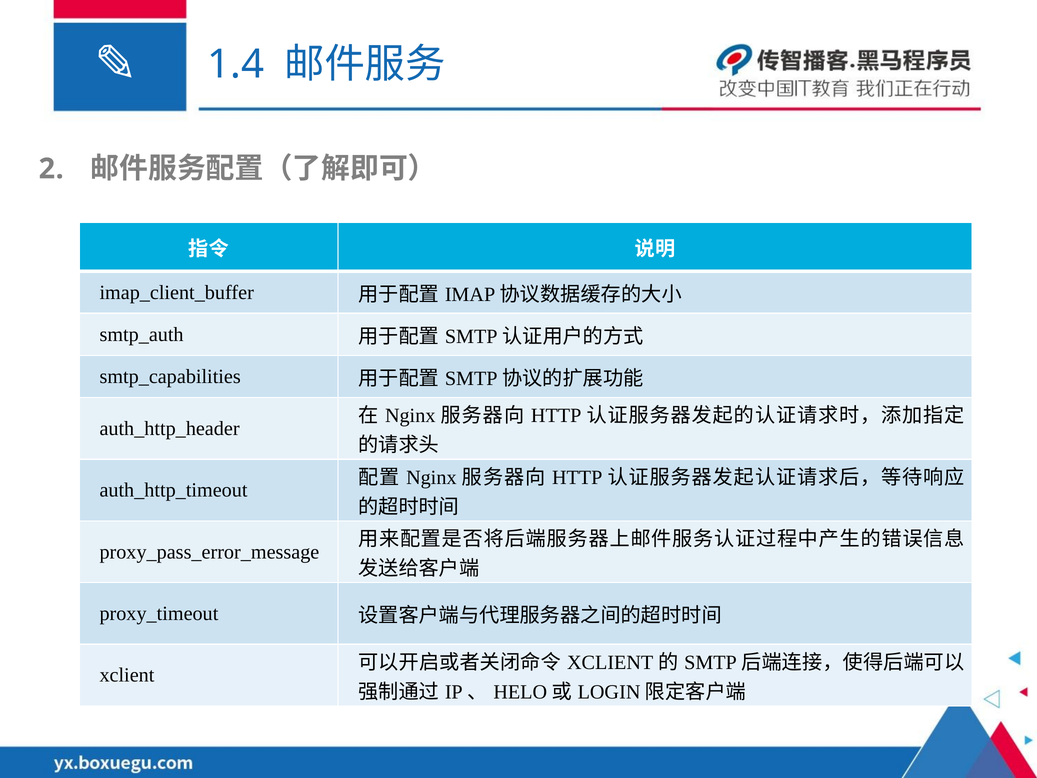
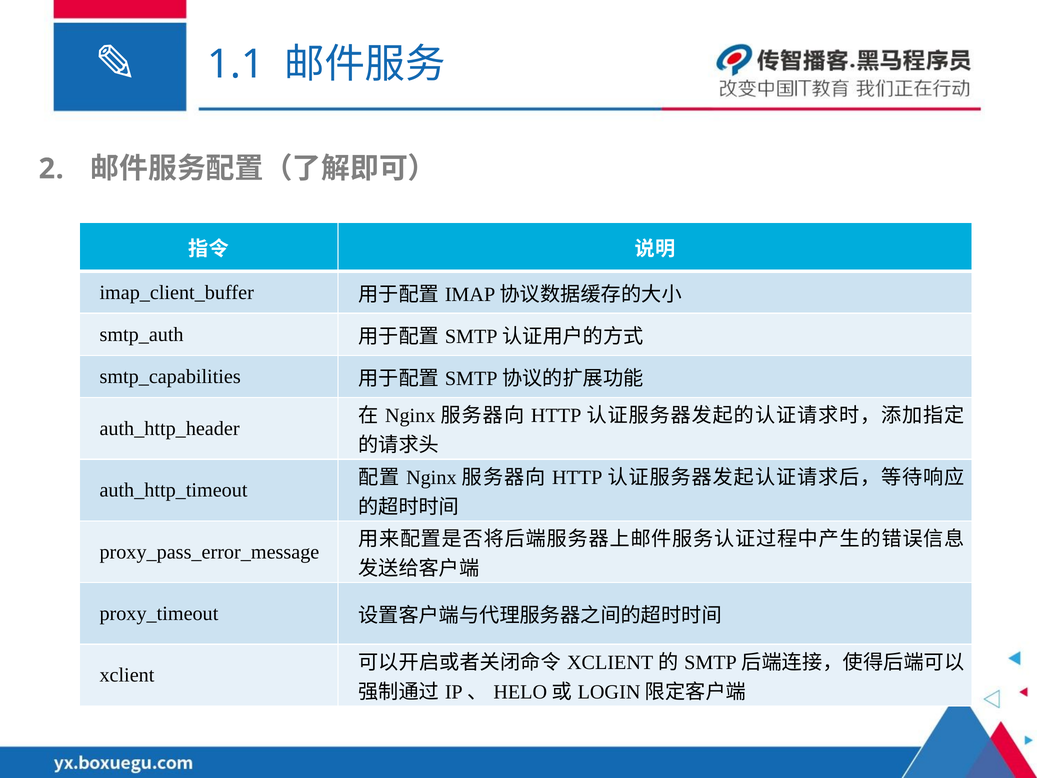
1.4: 1.4 -> 1.1 (236, 64)
